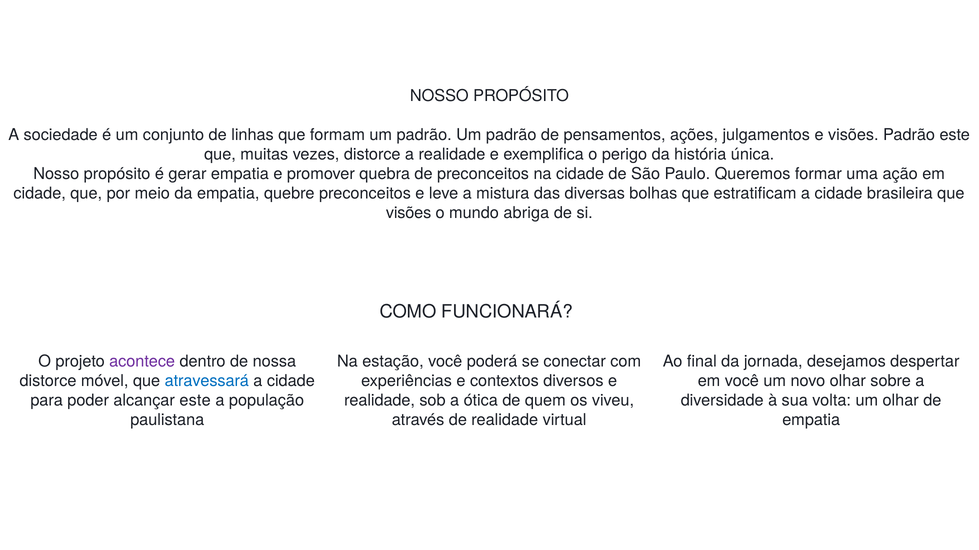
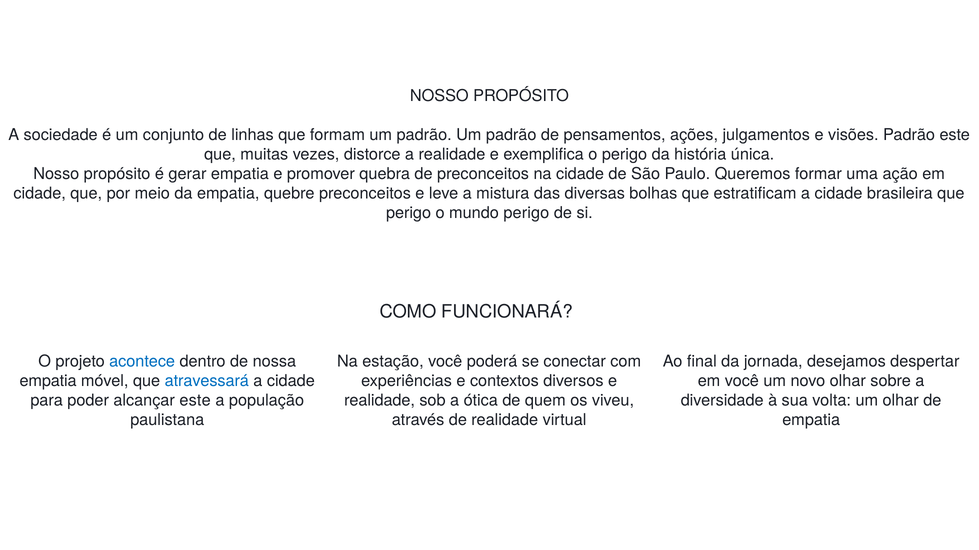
visões: visões -> perigo (409, 213)
mundo abriga: abriga -> perigo (526, 213)
acontece colour: purple -> blue (142, 362)
distorce: distorce -> empatia (48, 381)
